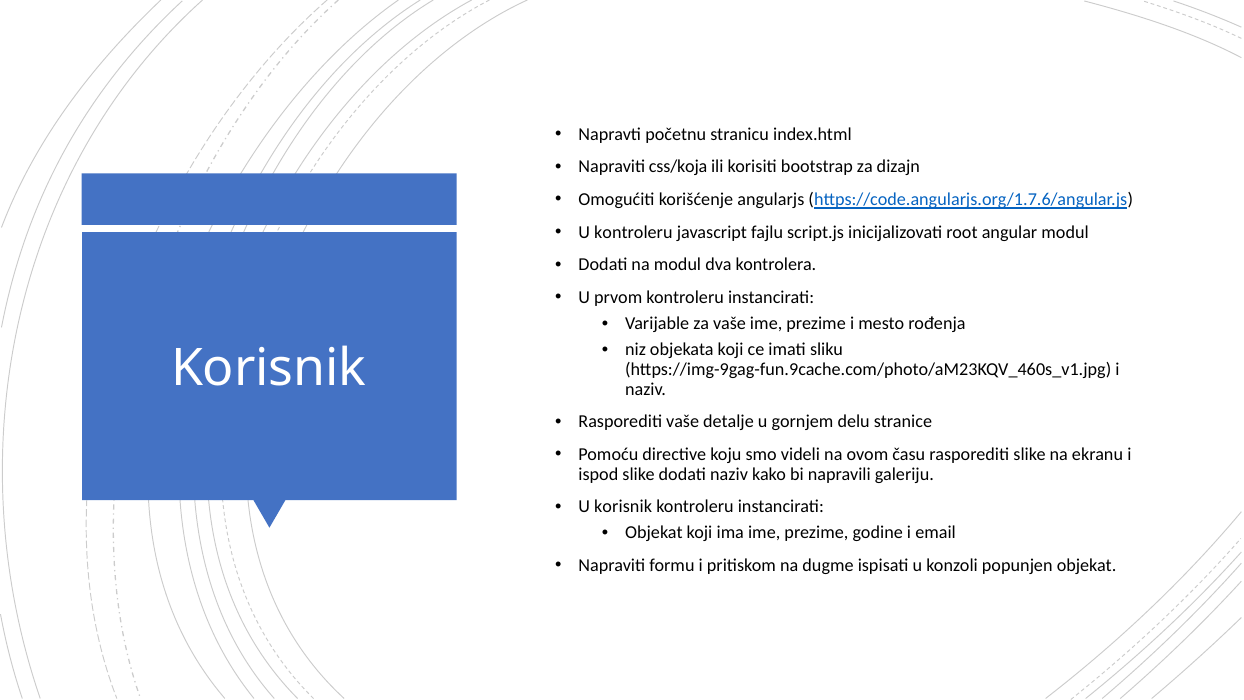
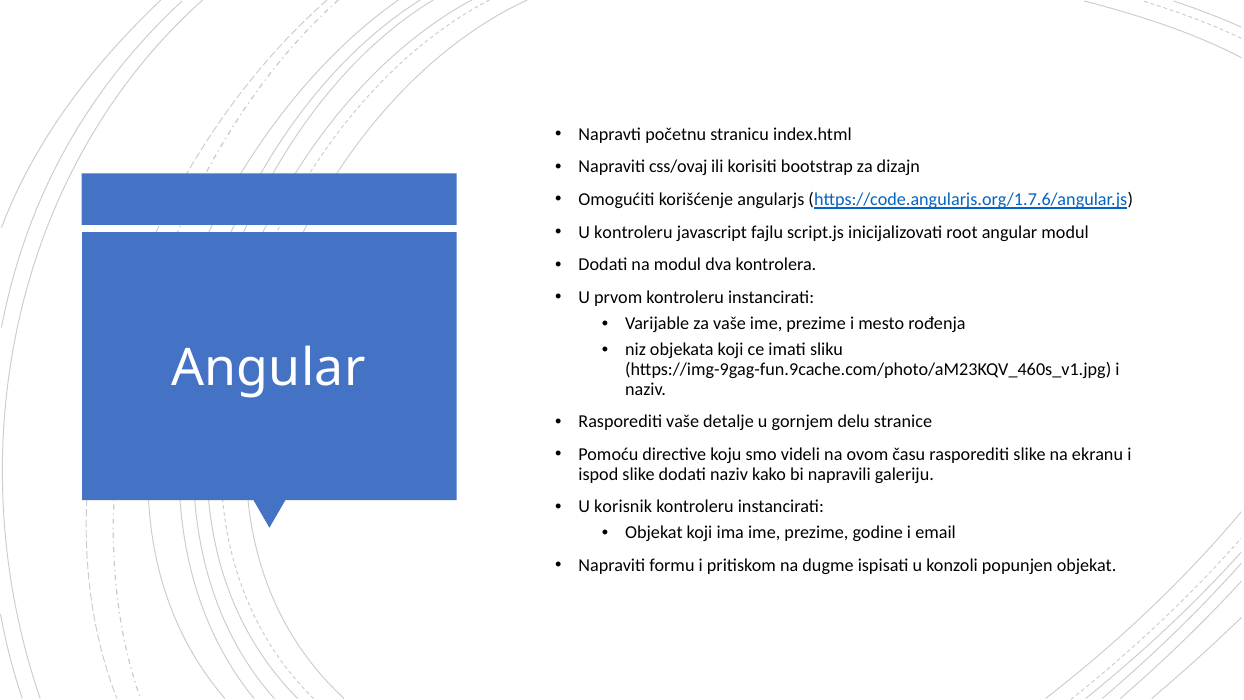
css/koja: css/koja -> css/ovaj (678, 167)
Korisnik: Korisnik -> Angular (268, 369)
